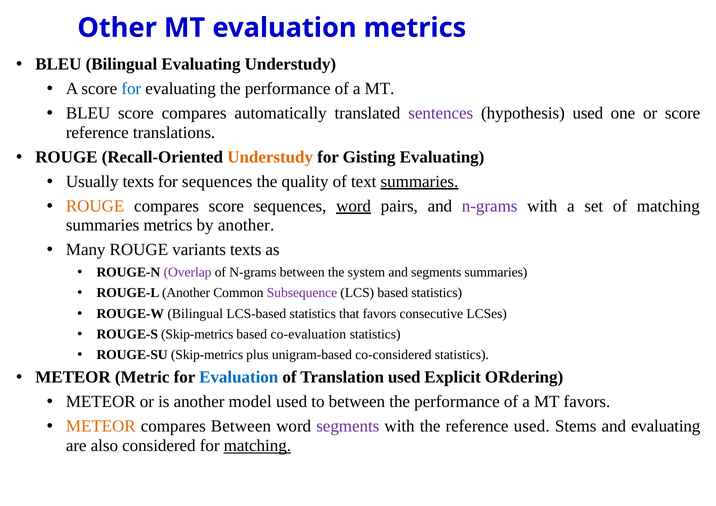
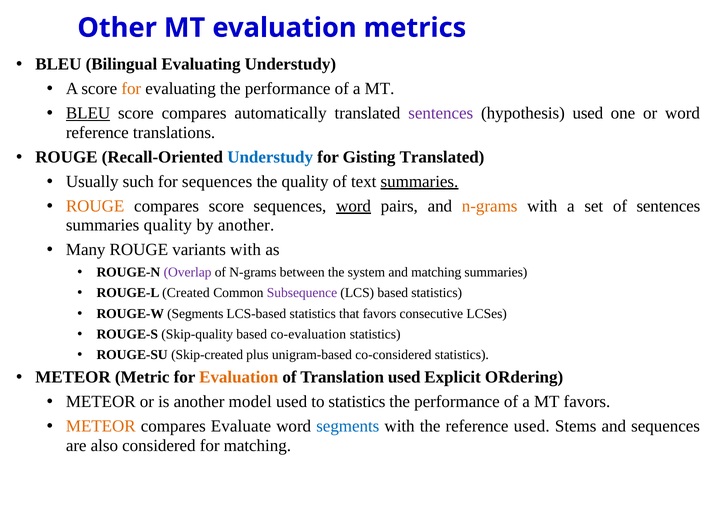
for colour: blue -> orange (131, 89)
BLEU underline: none -> present (88, 113)
or score: score -> word (683, 113)
Understudy colour: orange -> blue (270, 157)
Gisting Evaluating: Evaluating -> Translated (442, 157)
Usually texts: texts -> such (138, 182)
n-grams colour: purple -> orange (490, 206)
of matching: matching -> sentences (668, 206)
summaries metrics: metrics -> quality (168, 225)
variants texts: texts -> with (246, 250)
and segments: segments -> matching (436, 273)
ROUGE-L Another: Another -> Created (186, 293)
ROUGE-W Bilingual: Bilingual -> Segments (195, 314)
ROUGE-S Skip-metrics: Skip-metrics -> Skip-quality (197, 334)
ROUGE-SU Skip-metrics: Skip-metrics -> Skip-created (207, 355)
Evaluation colour: blue -> orange (239, 378)
to between: between -> statistics (357, 402)
compares Between: Between -> Evaluate (241, 427)
segments colour: purple -> blue (348, 427)
and evaluating: evaluating -> sequences (666, 427)
matching underline: present -> none (257, 446)
